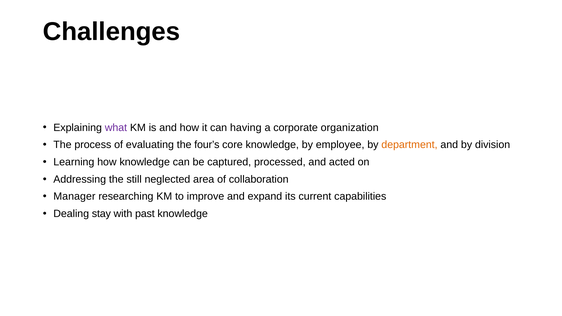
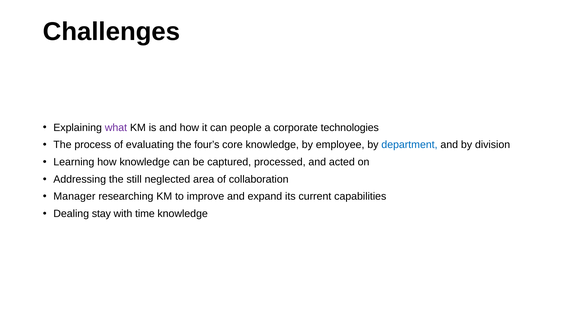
having: having -> people (246, 128)
organization: organization -> technologies (350, 128)
department colour: orange -> blue (409, 145)
past: past -> time (145, 214)
